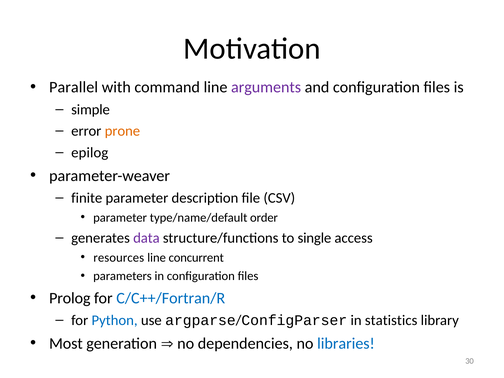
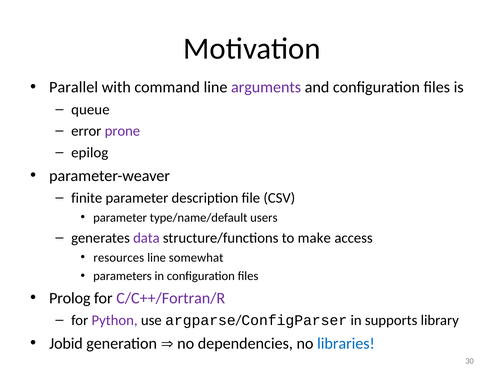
simple: simple -> queue (90, 110)
prone colour: orange -> purple (122, 131)
order: order -> users (264, 218)
single: single -> make (314, 238)
concurrent: concurrent -> somewhat (196, 258)
C/C++/Fortran/R colour: blue -> purple (171, 298)
Python colour: blue -> purple (115, 320)
statistics: statistics -> supports (391, 320)
Most: Most -> Jobid (66, 343)
